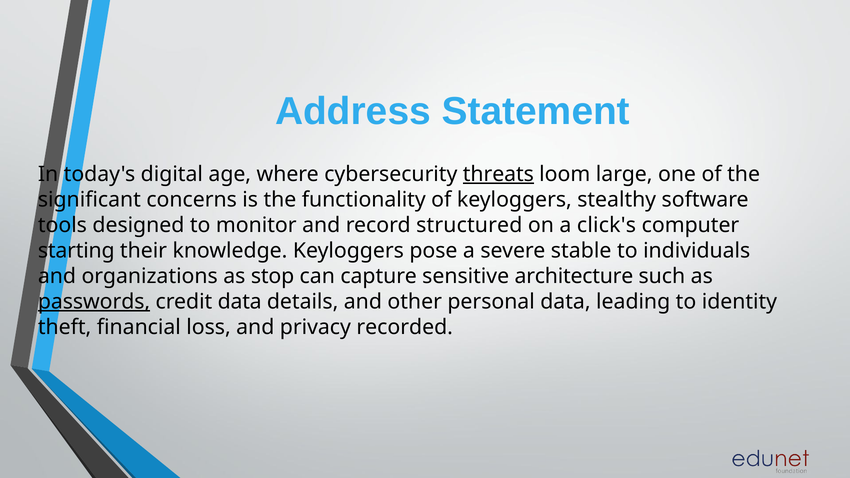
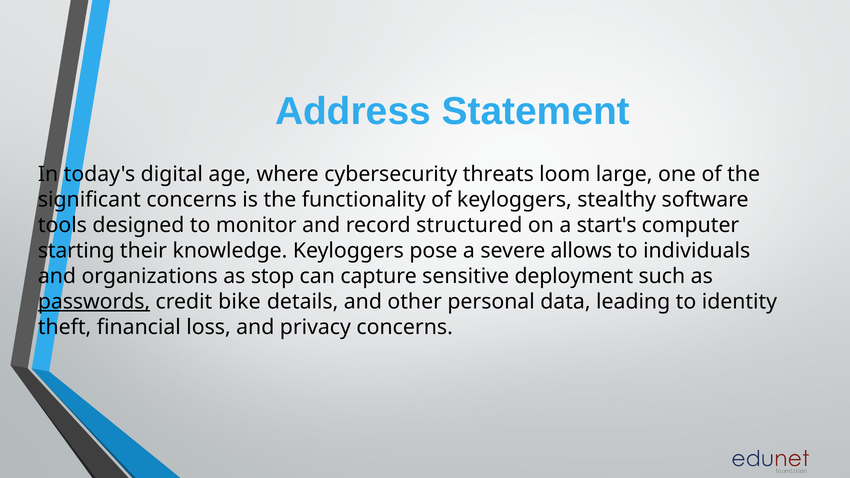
threats underline: present -> none (498, 174)
click's: click's -> start's (607, 225)
stable: stable -> allows (581, 251)
architecture: architecture -> deployment (574, 276)
credit data: data -> bike (239, 302)
privacy recorded: recorded -> concerns (405, 327)
